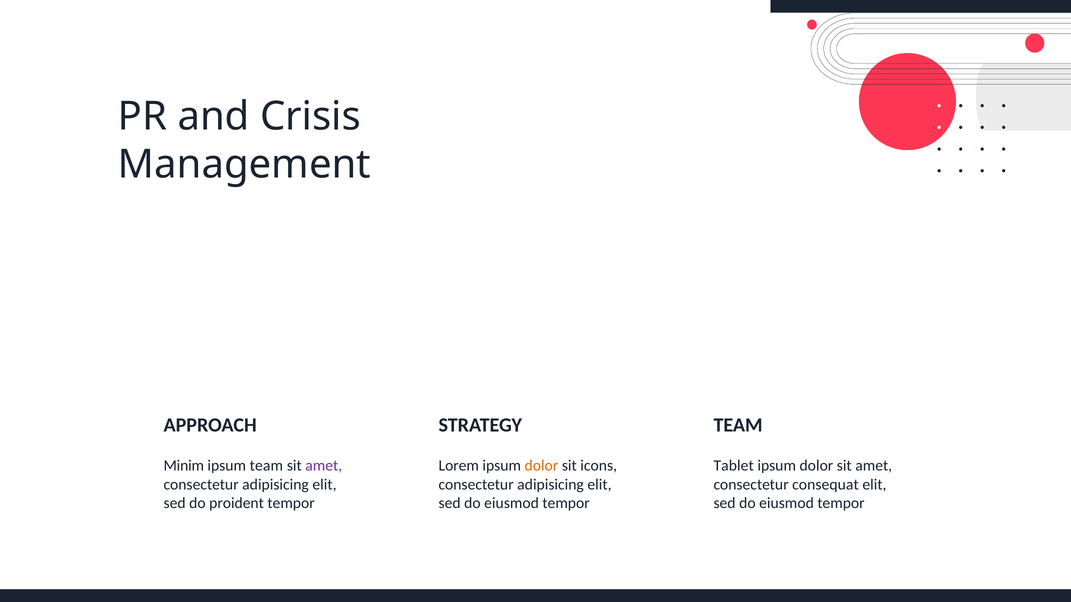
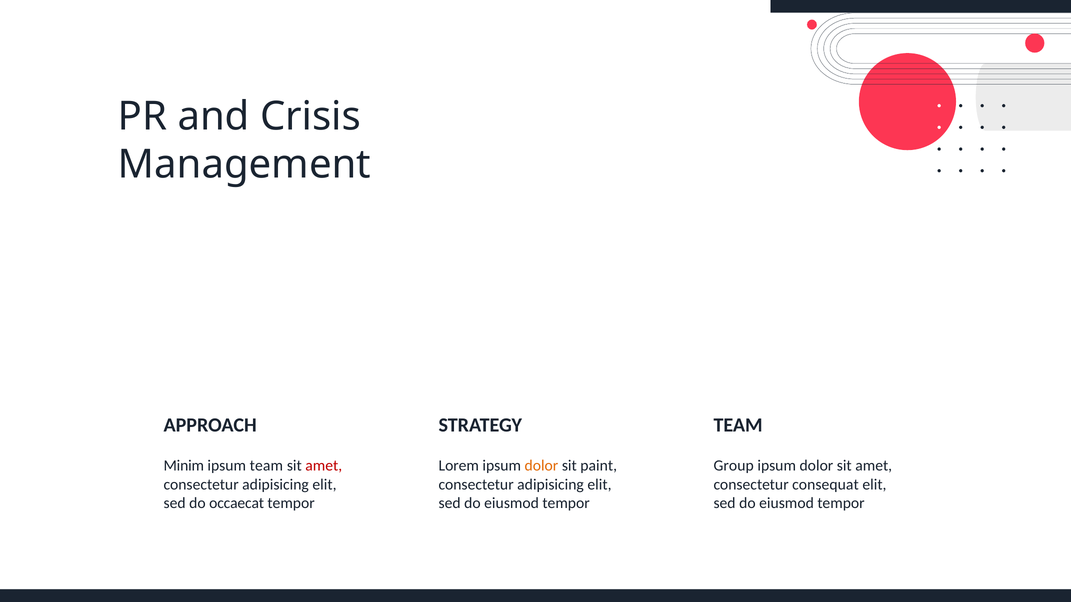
amet colour: purple -> red (324, 466)
icons: icons -> paint (599, 466)
Tablet: Tablet -> Group (734, 466)
proident: proident -> occaecat (237, 504)
